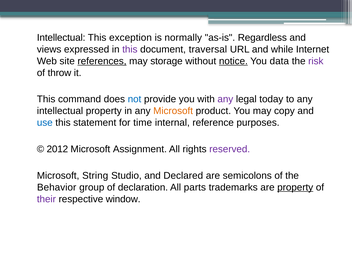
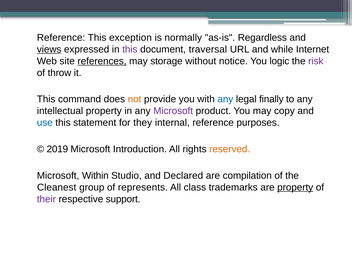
Intellectual: Intellectual -> Reference (61, 38)
views underline: none -> present (49, 49)
notice underline: present -> none (233, 61)
data: data -> logic (279, 61)
not colour: blue -> orange (135, 99)
any colour: purple -> blue (225, 99)
today: today -> finally (271, 99)
Microsoft colour: orange -> purple (173, 111)
time: time -> they (143, 123)
2012: 2012 -> 2019 (57, 149)
Assignment: Assignment -> Introduction (140, 149)
reserved colour: purple -> orange (230, 149)
String: String -> Within (95, 176)
semicolons: semicolons -> compilation (247, 176)
Behavior: Behavior -> Cleanest (57, 187)
declaration: declaration -> represents (143, 187)
parts: parts -> class (195, 187)
window: window -> support (123, 199)
